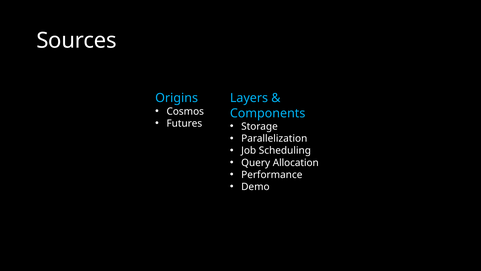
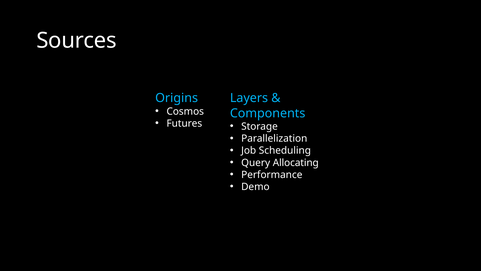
Allocation: Allocation -> Allocating (296, 162)
